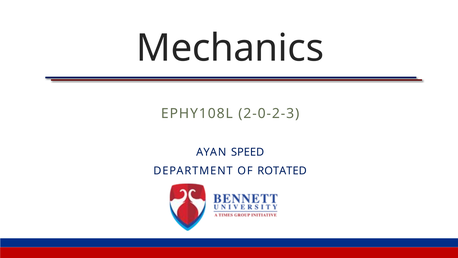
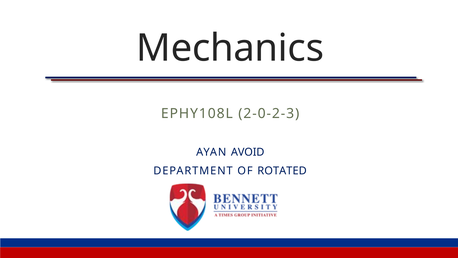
SPEED: SPEED -> AVOID (248, 152)
